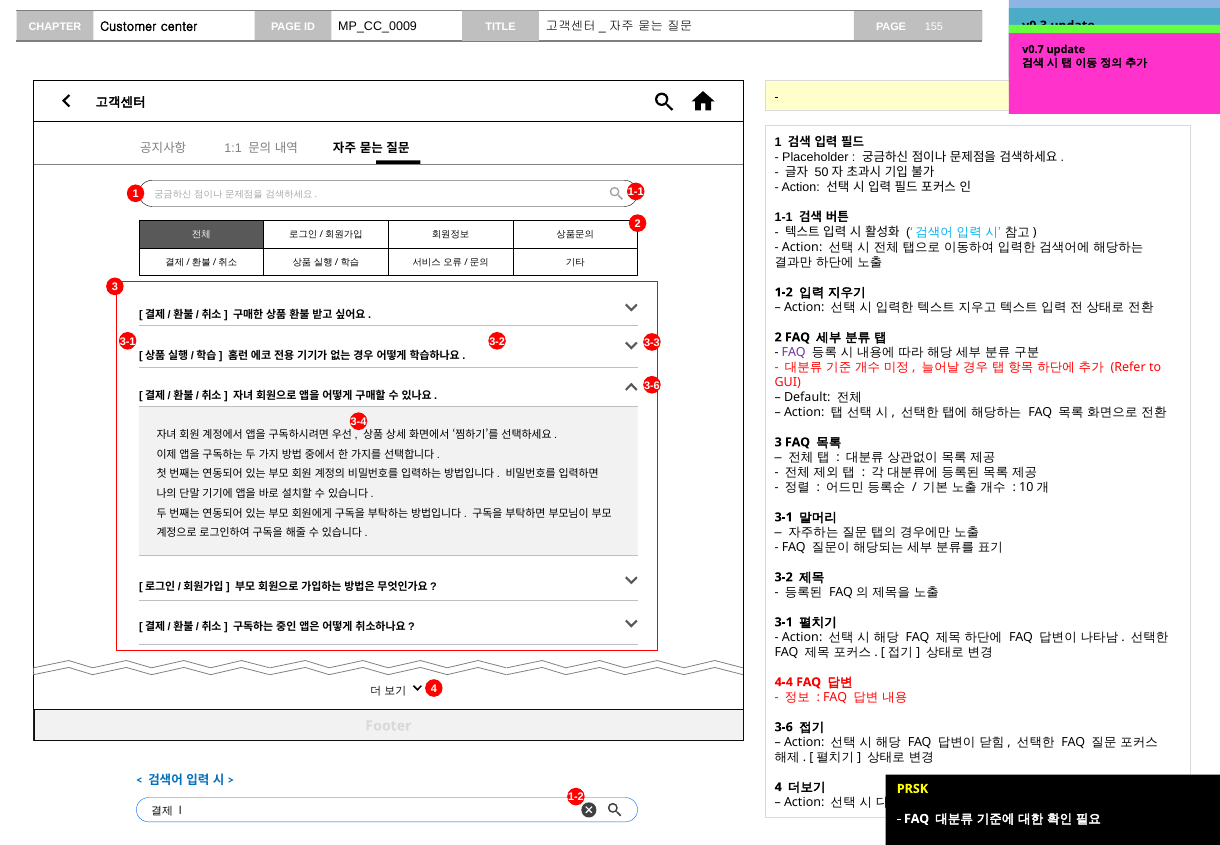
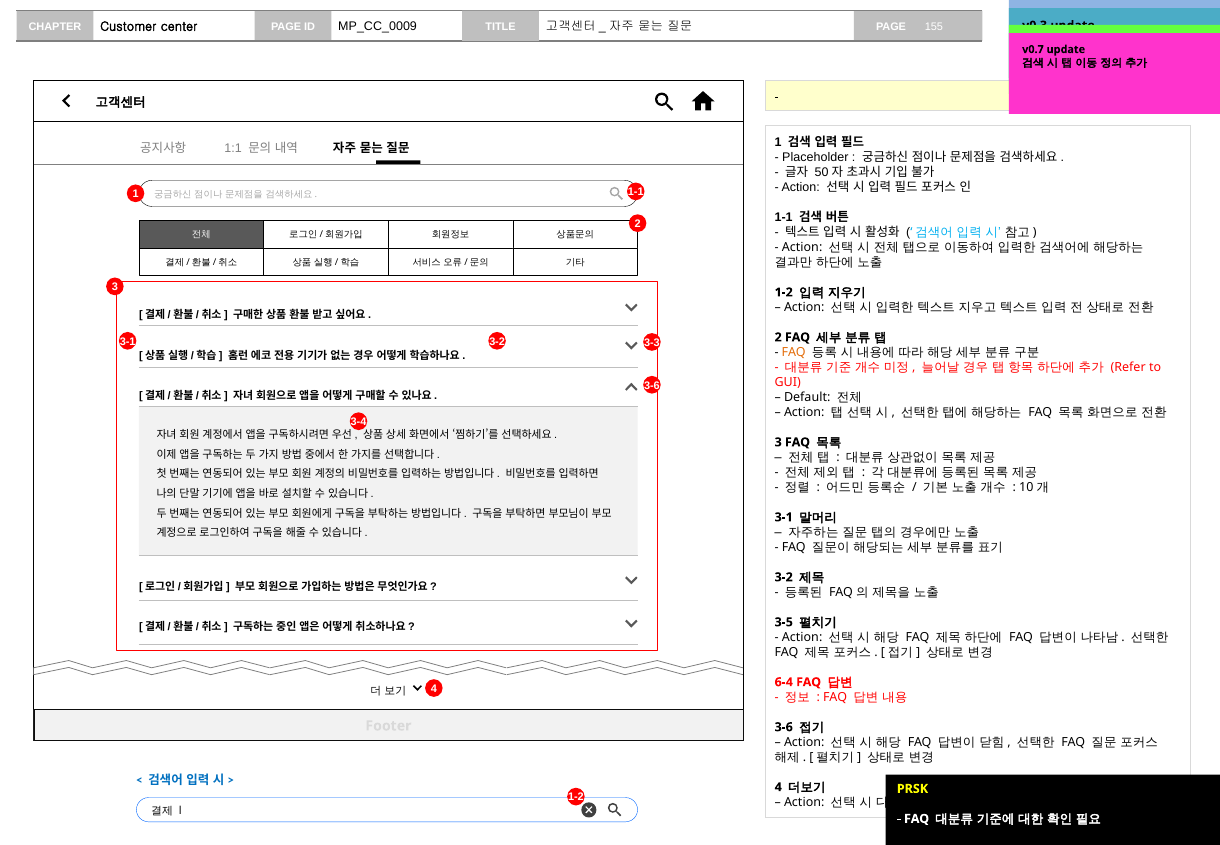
FAQ colour: purple -> orange (794, 352)
3-1: 3-1 -> 3-5 (784, 622)
4-4: 4-4 -> 6-4 (784, 682)
